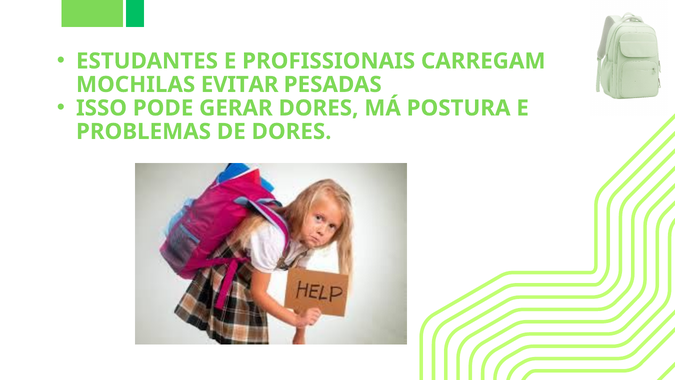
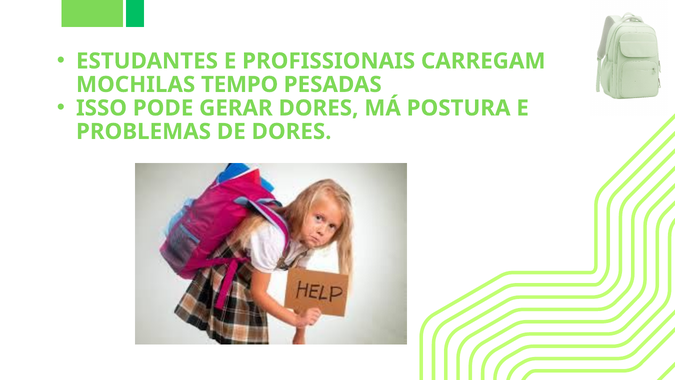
EVITAR: EVITAR -> TEMPO (240, 84)
